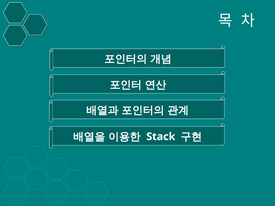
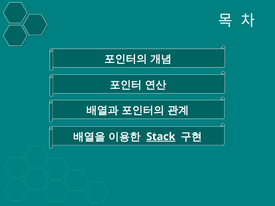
Stack underline: none -> present (161, 137)
